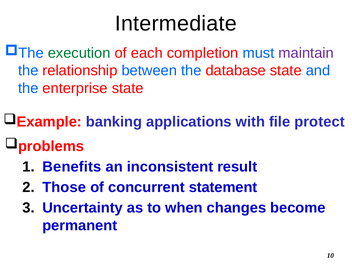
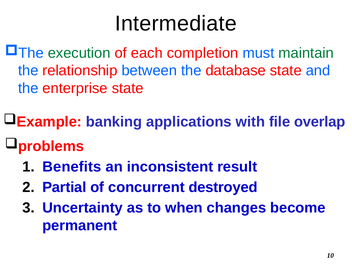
maintain colour: purple -> green (306, 53)
protect: protect -> overlap (320, 122)
Those: Those -> Partial (64, 187)
statement: statement -> destroyed (223, 187)
